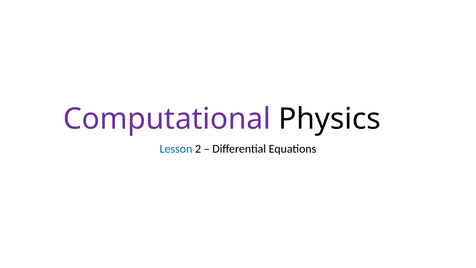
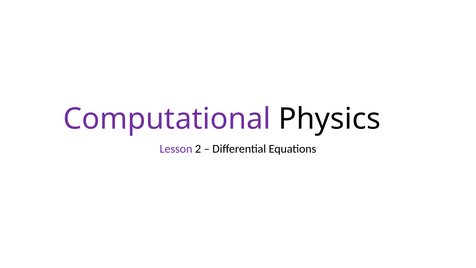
Lesson colour: blue -> purple (176, 149)
